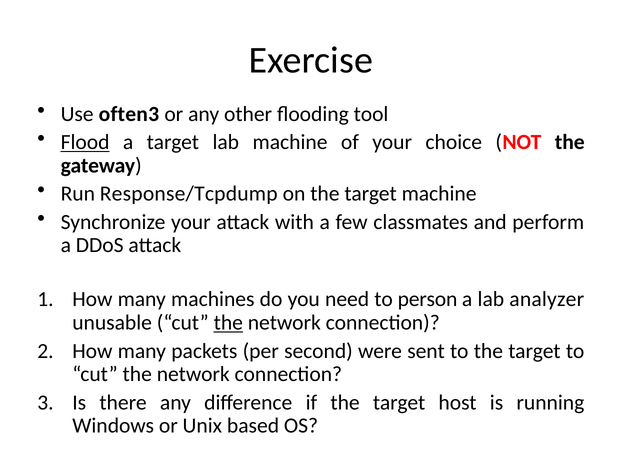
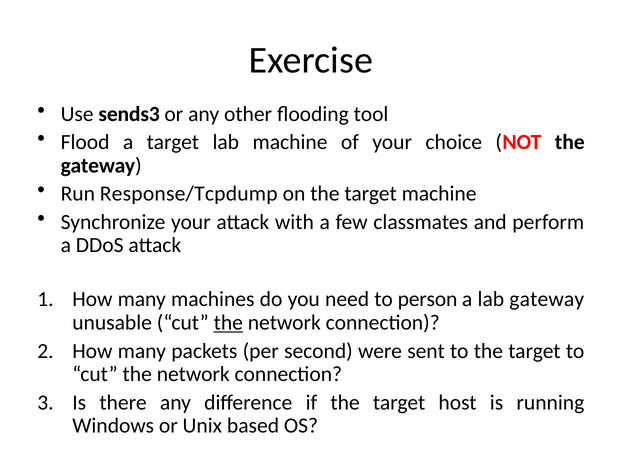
often3: often3 -> sends3 (129, 114)
Flood underline: present -> none (85, 142)
lab analyzer: analyzer -> gateway (547, 300)
